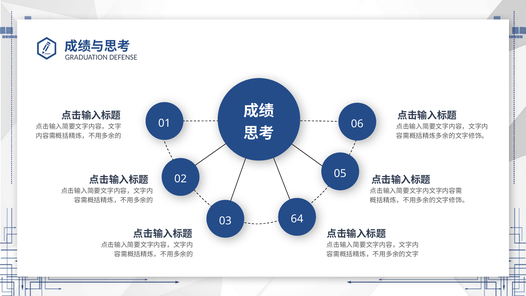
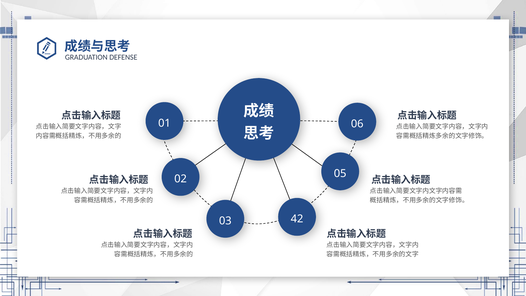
64: 64 -> 42 (297, 219)
